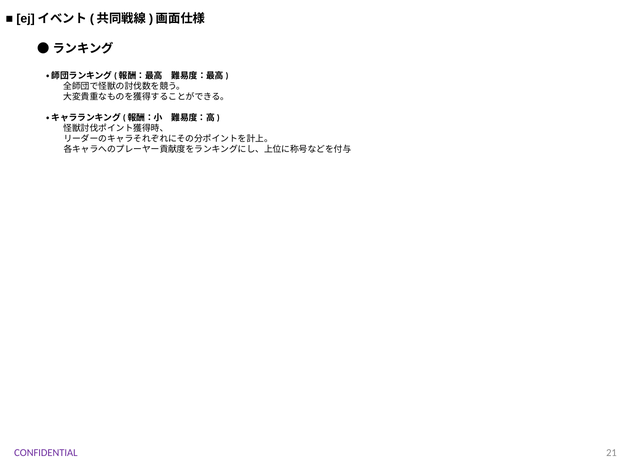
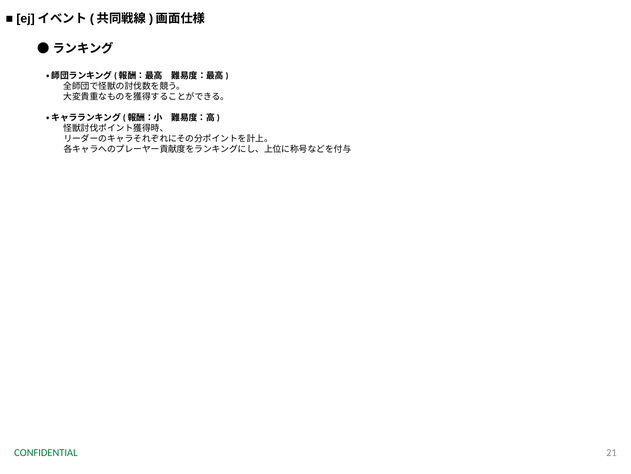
CONFIDENTIAL colour: purple -> green (46, 452)
